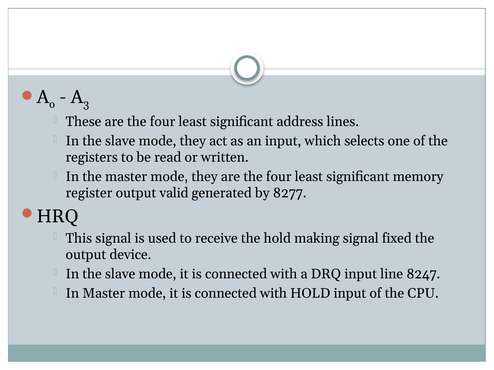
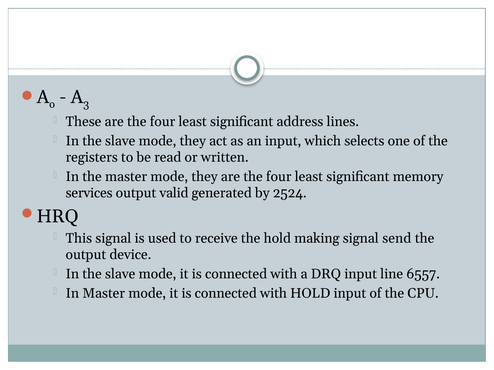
register: register -> services (89, 193)
8277: 8277 -> 2524 (290, 193)
fixed: fixed -> send (397, 239)
8247: 8247 -> 6557 (423, 274)
